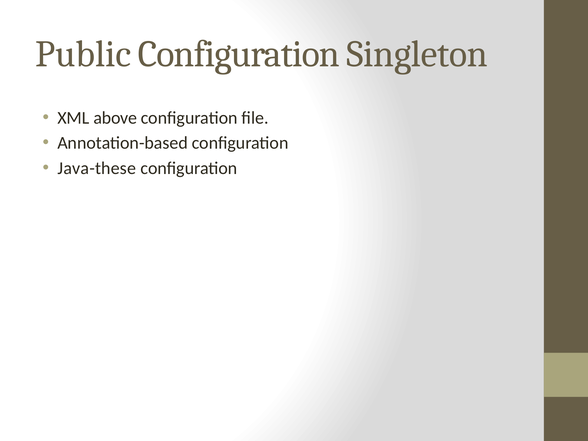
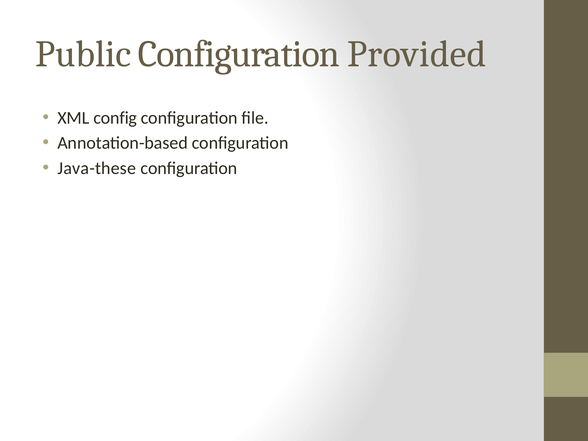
Singleton: Singleton -> Provided (417, 54)
above: above -> config (115, 118)
